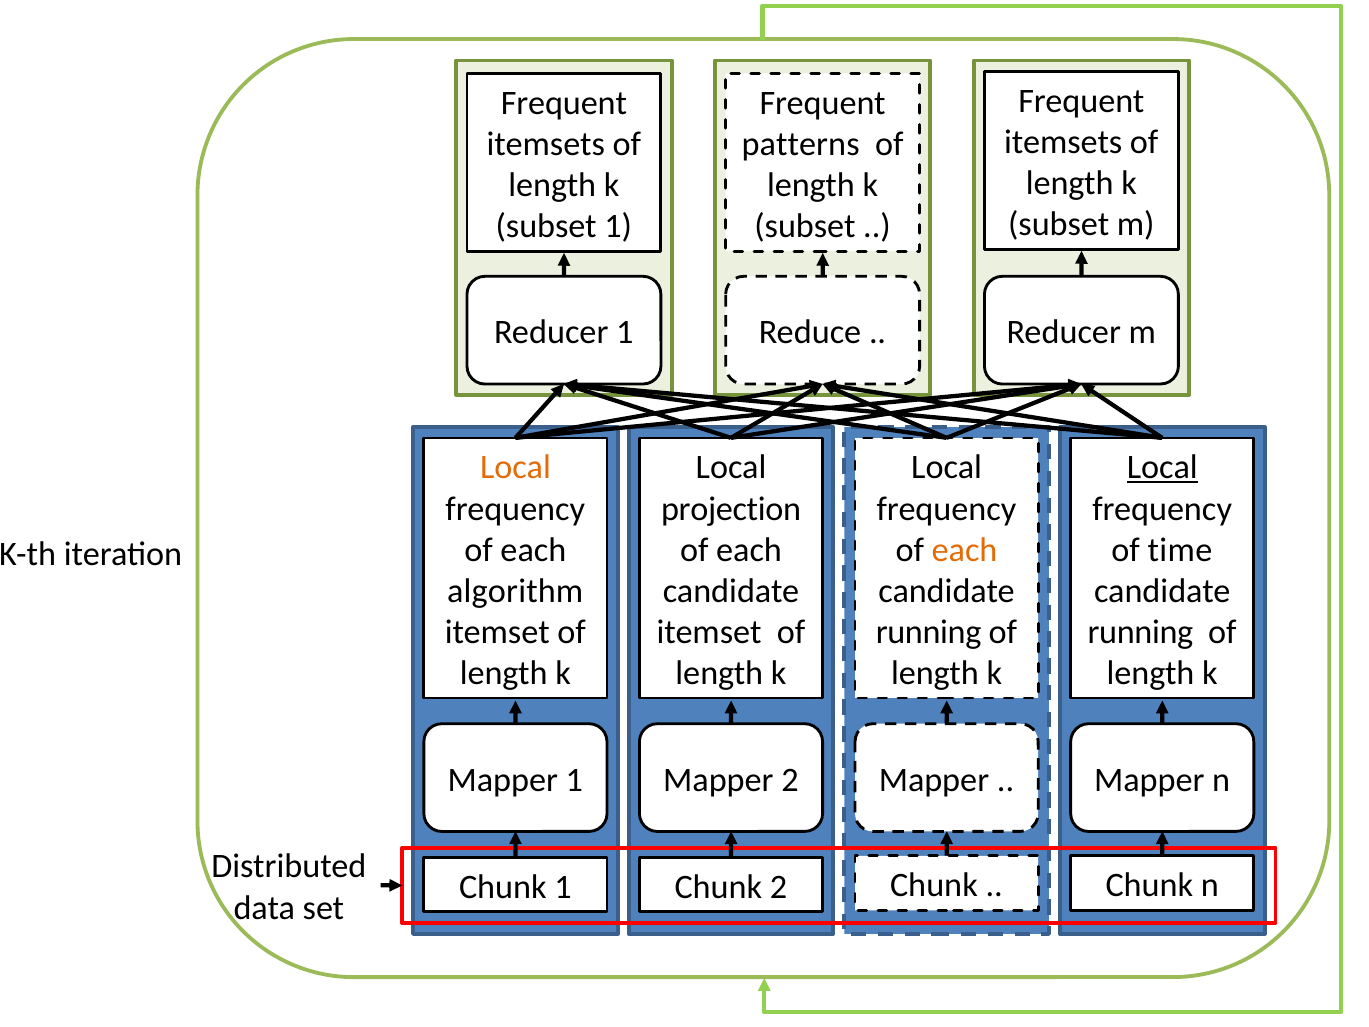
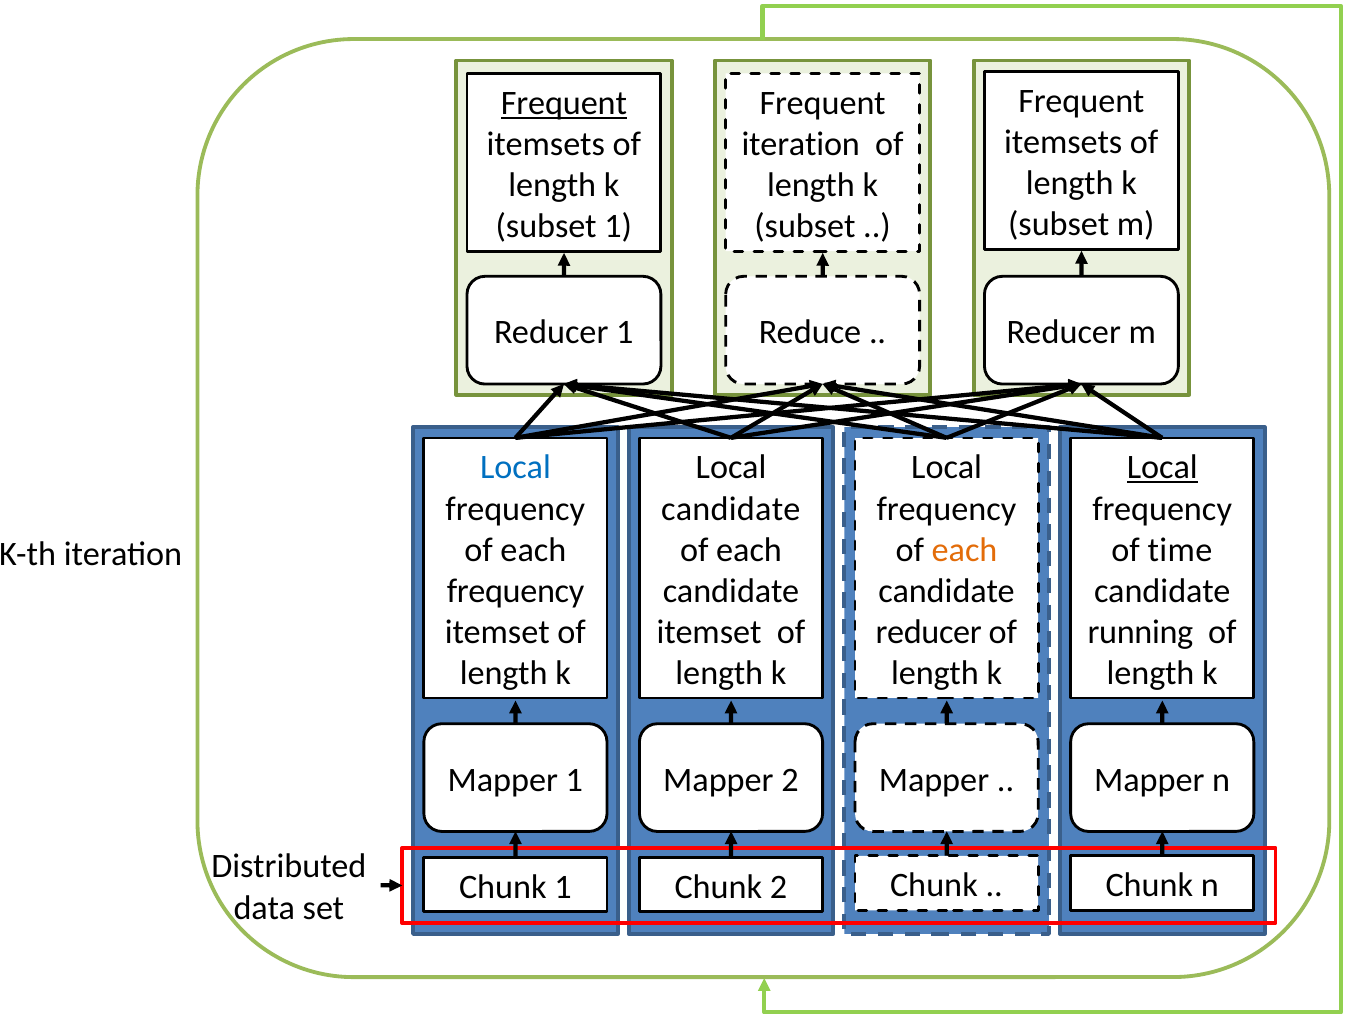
Frequent underline: none -> present (564, 103)
patterns: patterns -> iteration (801, 144)
Local colour: orange -> blue (515, 468)
projection: projection -> candidate (731, 509)
algorithm: algorithm -> frequency (516, 591)
running: running -> reducer (929, 632)
